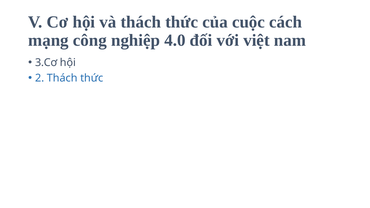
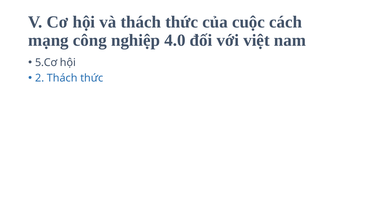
3.Cơ: 3.Cơ -> 5.Cơ (46, 63)
